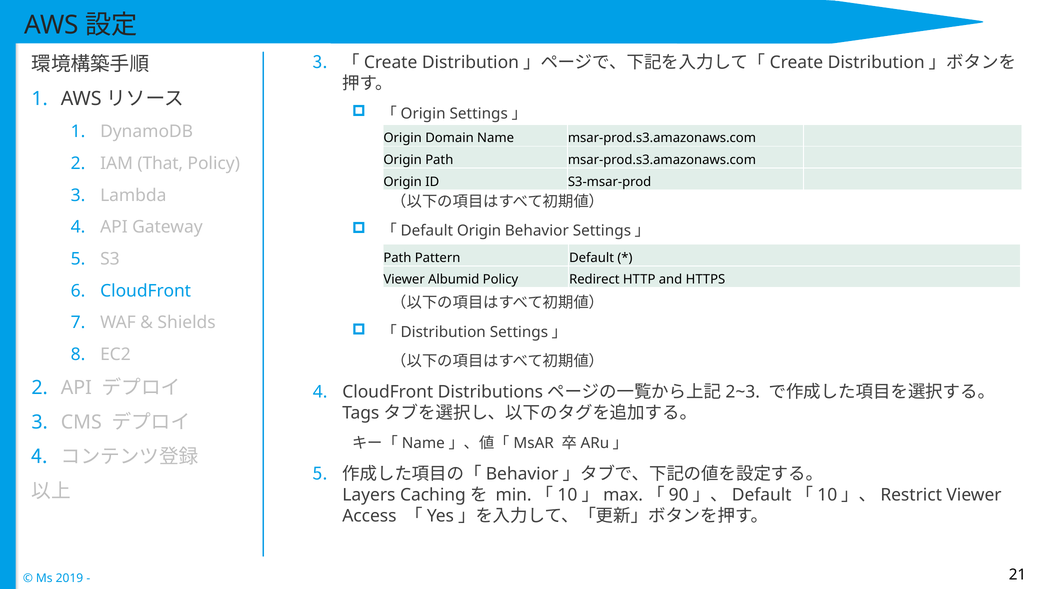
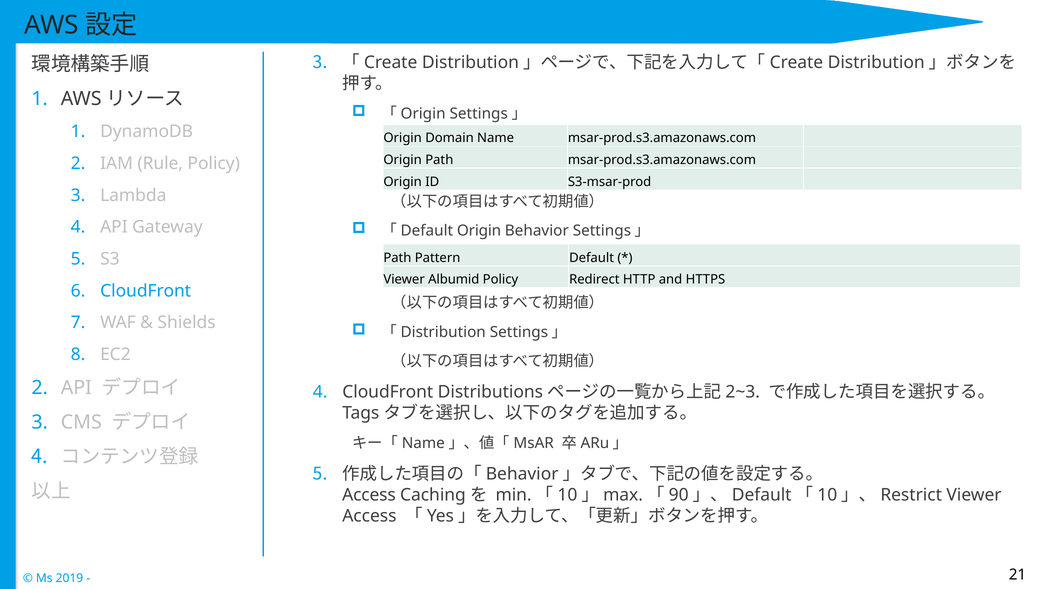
That: That -> Rule (160, 164)
Layers: Layers -> Access (369, 495)
